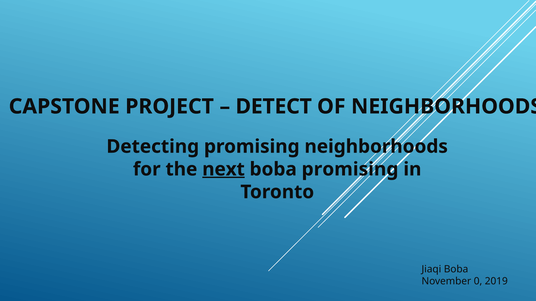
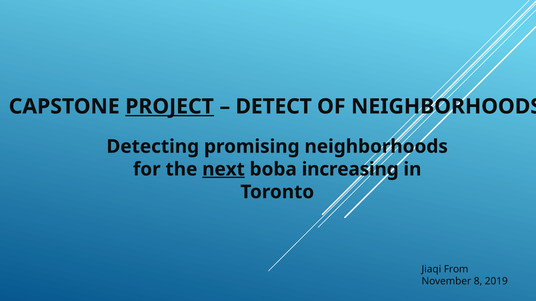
PROJECT underline: none -> present (170, 107)
boba promising: promising -> increasing (350, 170)
Jiaqi Boba: Boba -> From (456, 270)
0: 0 -> 8 (478, 282)
